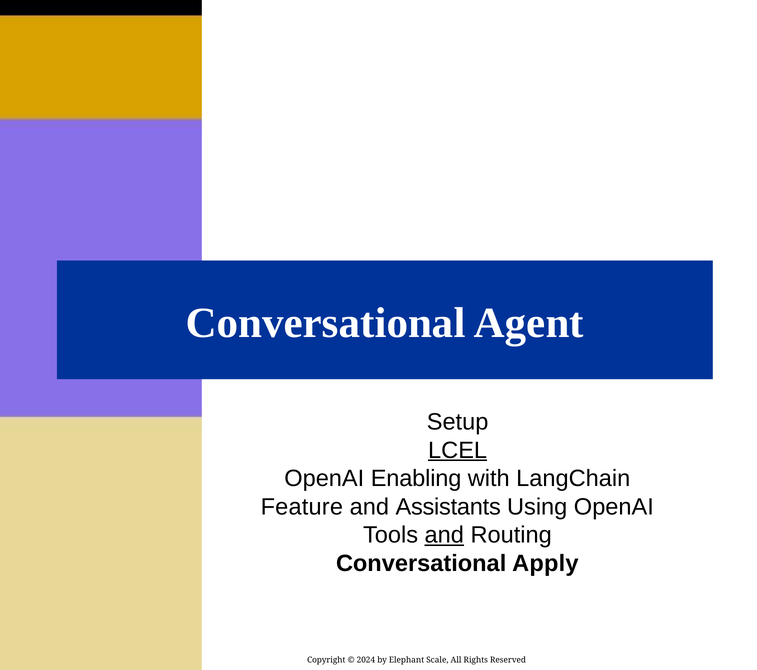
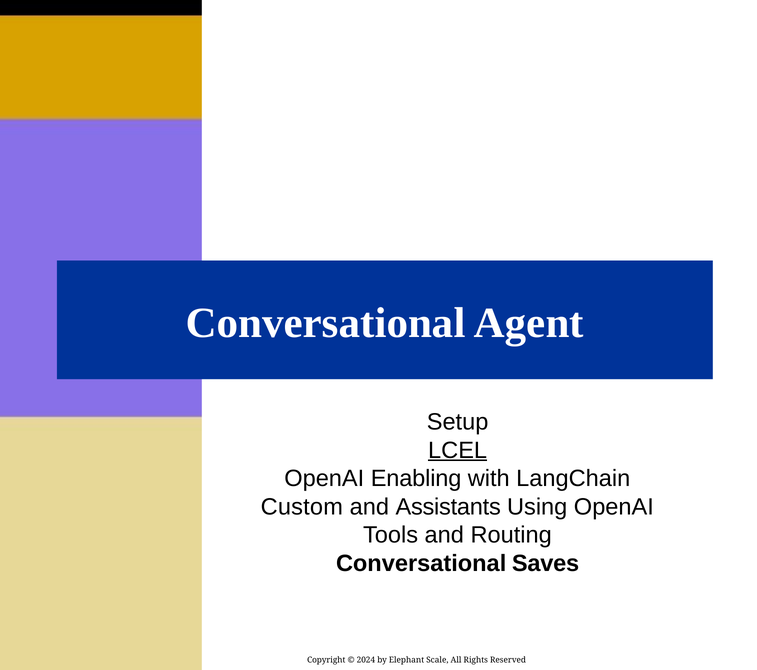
Feature: Feature -> Custom (302, 507)
and underline: present -> none (444, 535)
Apply: Apply -> Saves (546, 564)
